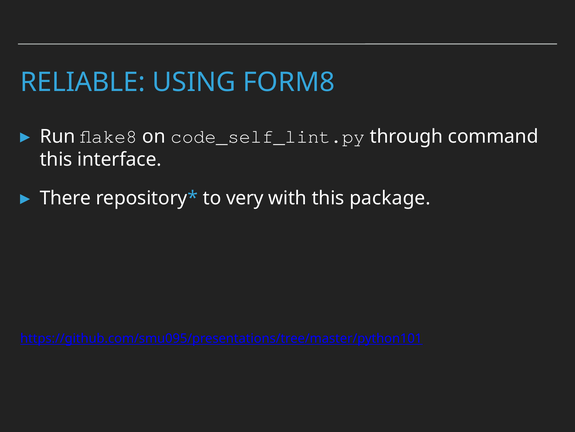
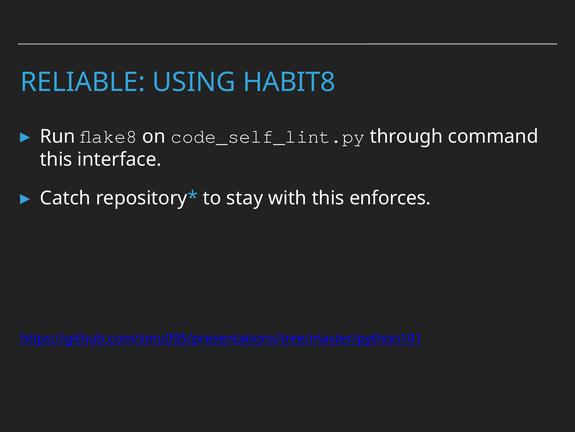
FORM8: FORM8 -> HABIT8 (289, 82)
There: There -> Catch (65, 198)
very: very -> stay (245, 198)
package: package -> enforces (390, 198)
